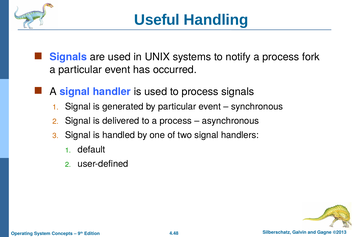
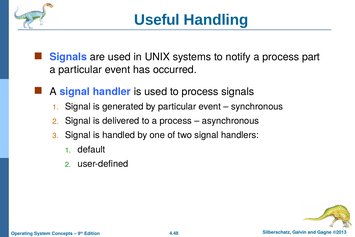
fork: fork -> part (311, 57)
